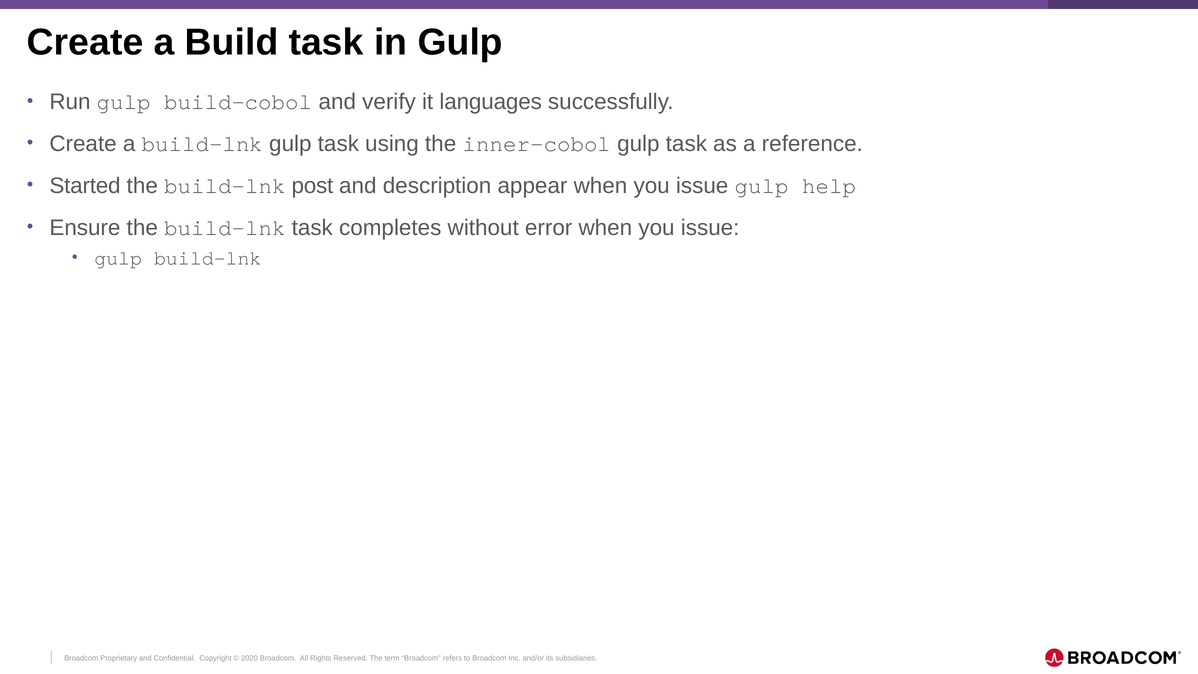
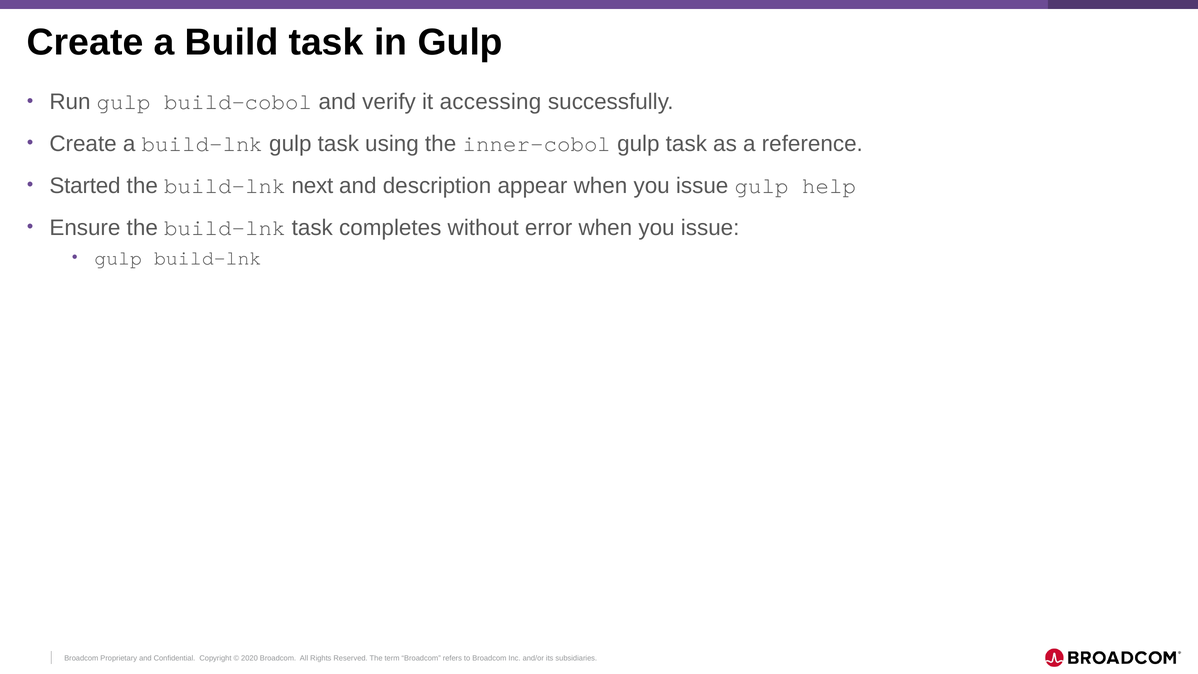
languages: languages -> accessing (490, 102)
post: post -> next (312, 186)
